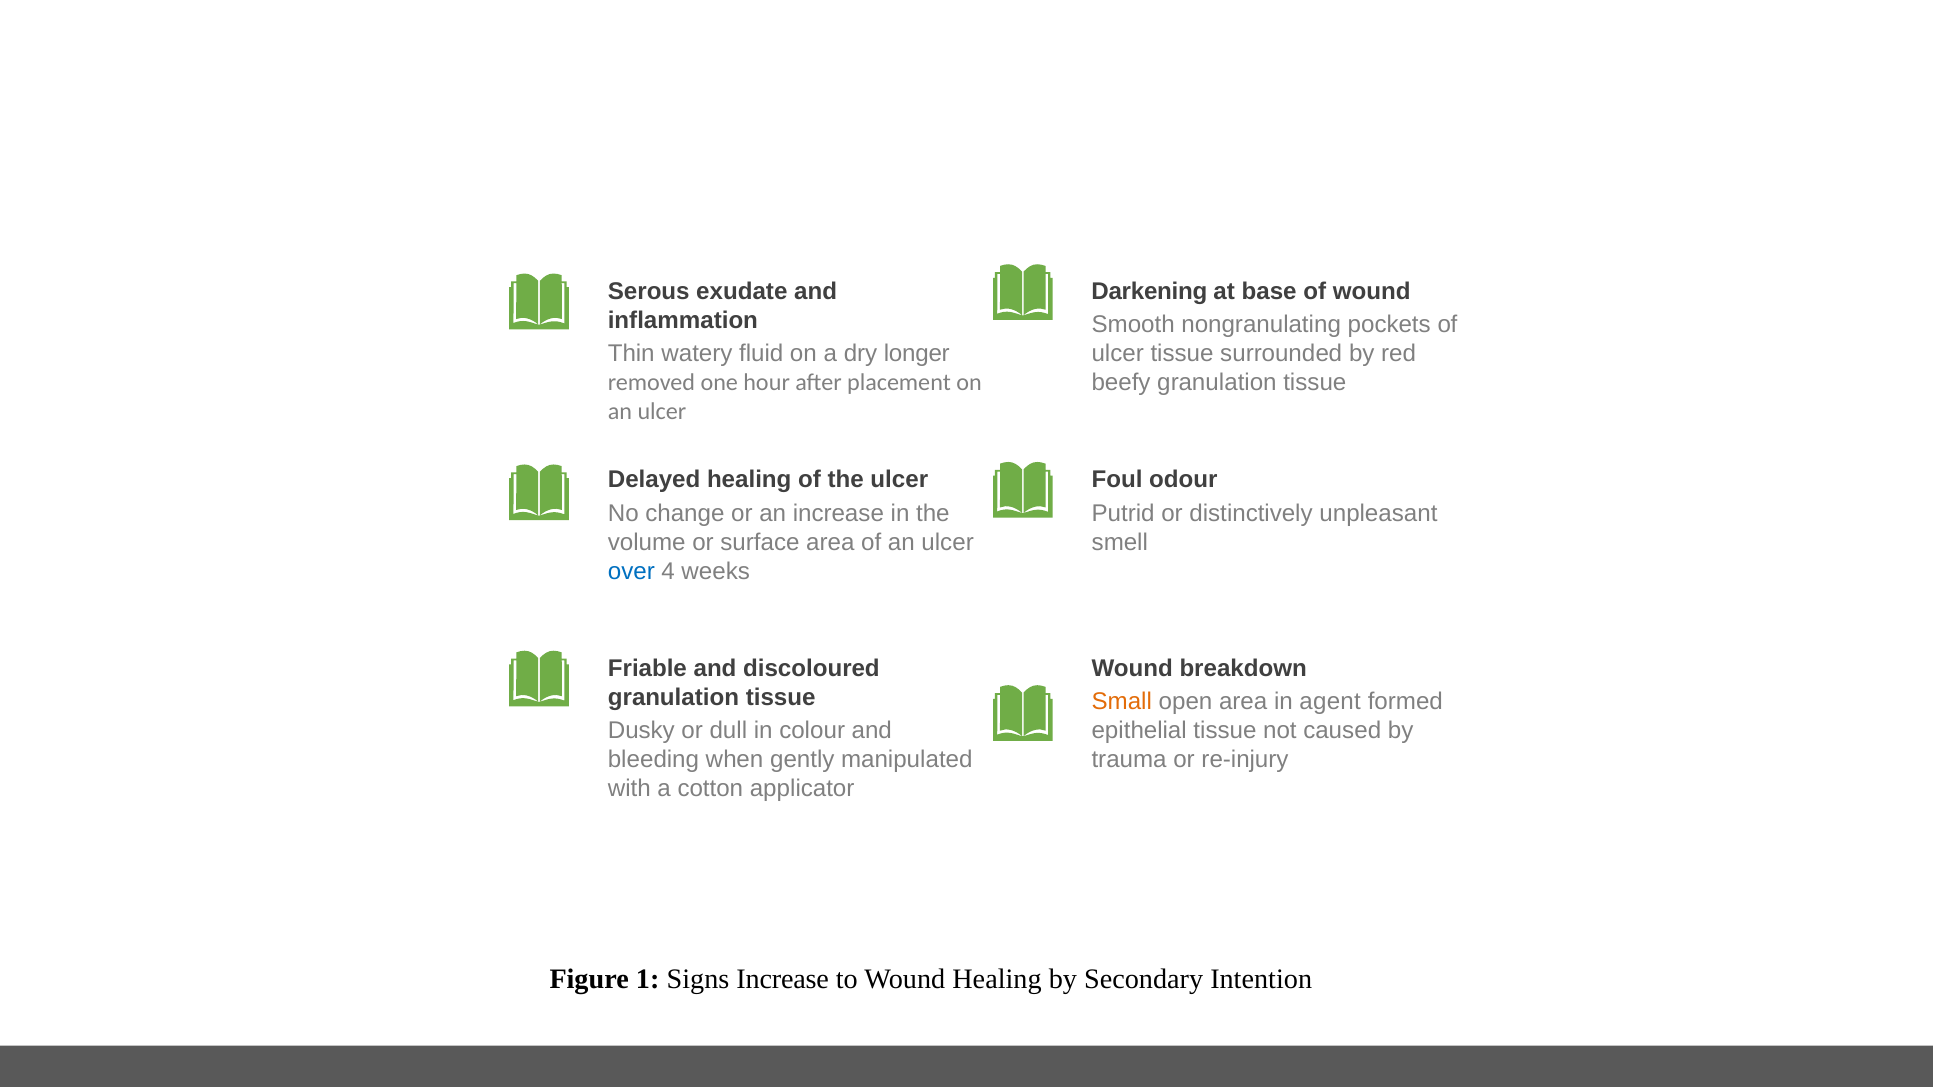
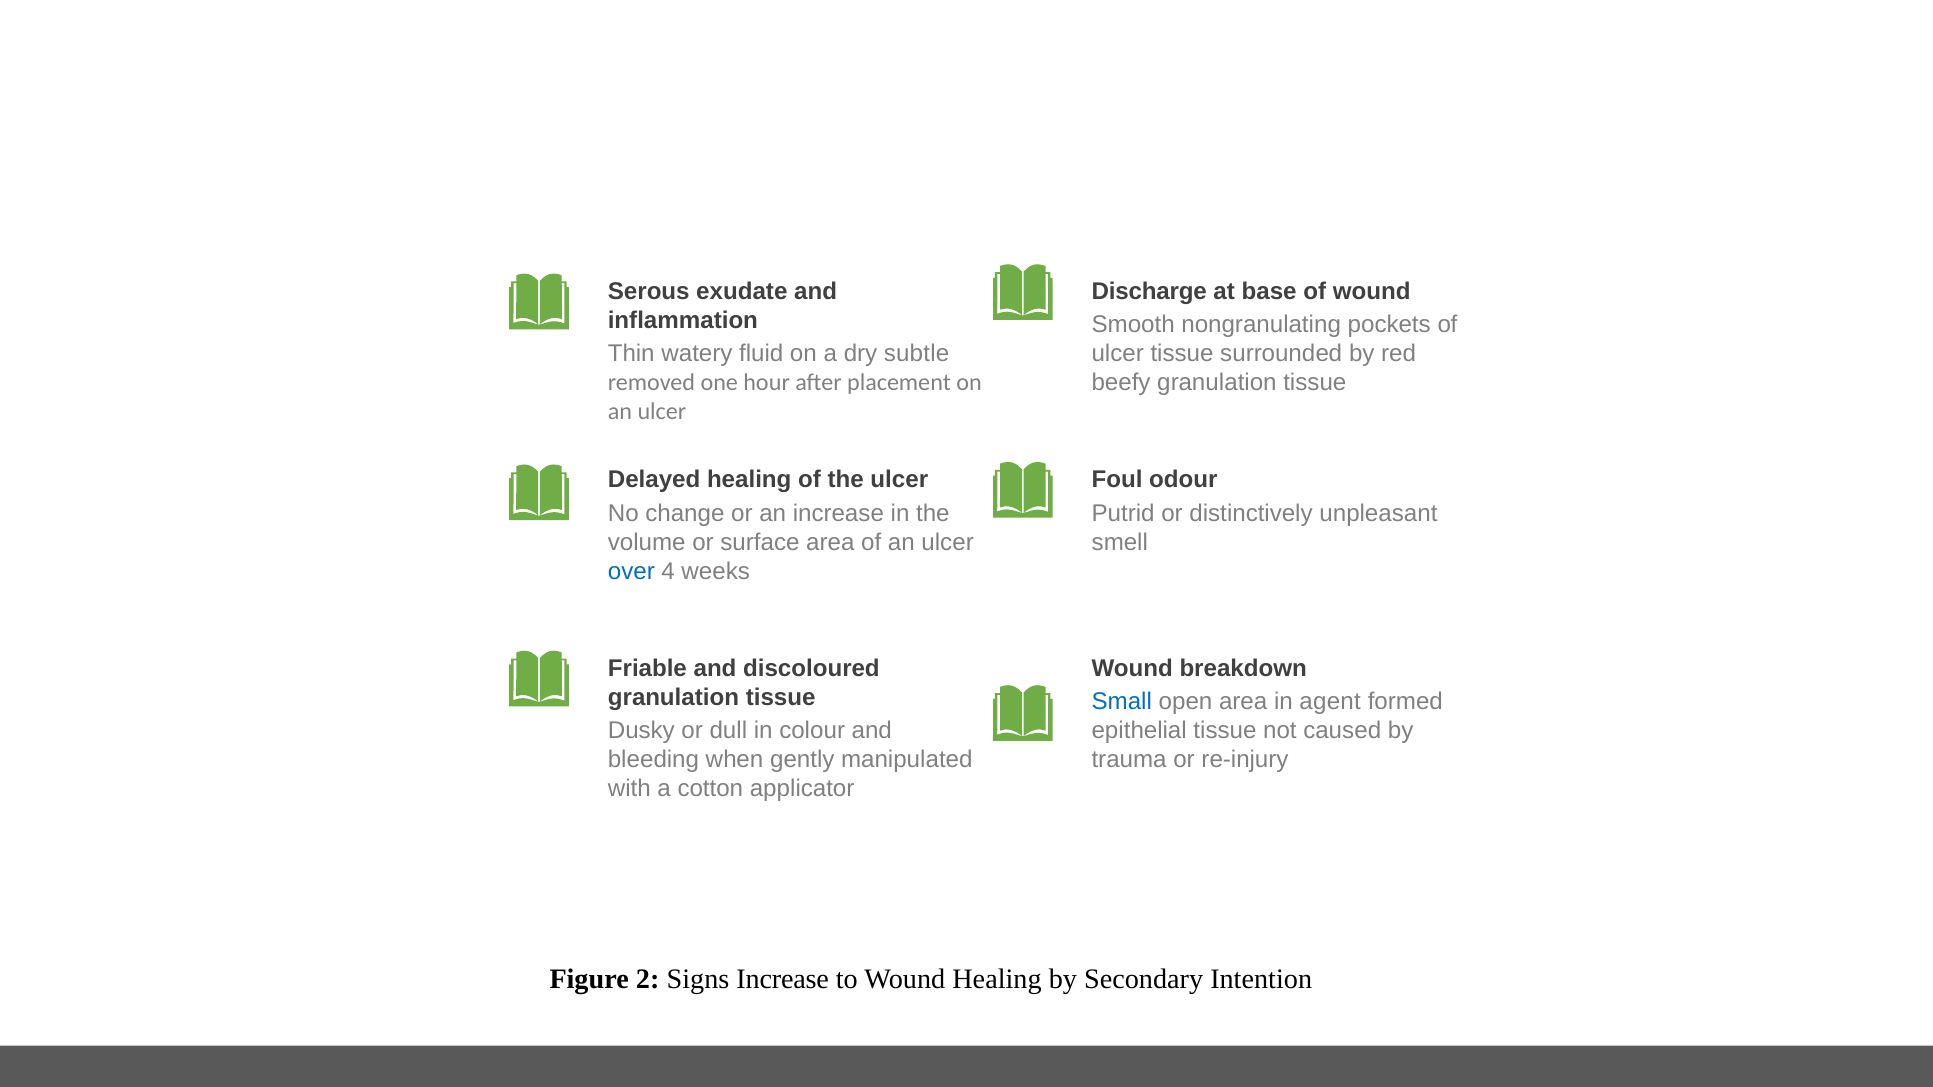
Darkening: Darkening -> Discharge (1149, 291)
longer: longer -> subtle (917, 354)
Small colour: orange -> blue (1122, 702)
1: 1 -> 2 (648, 980)
